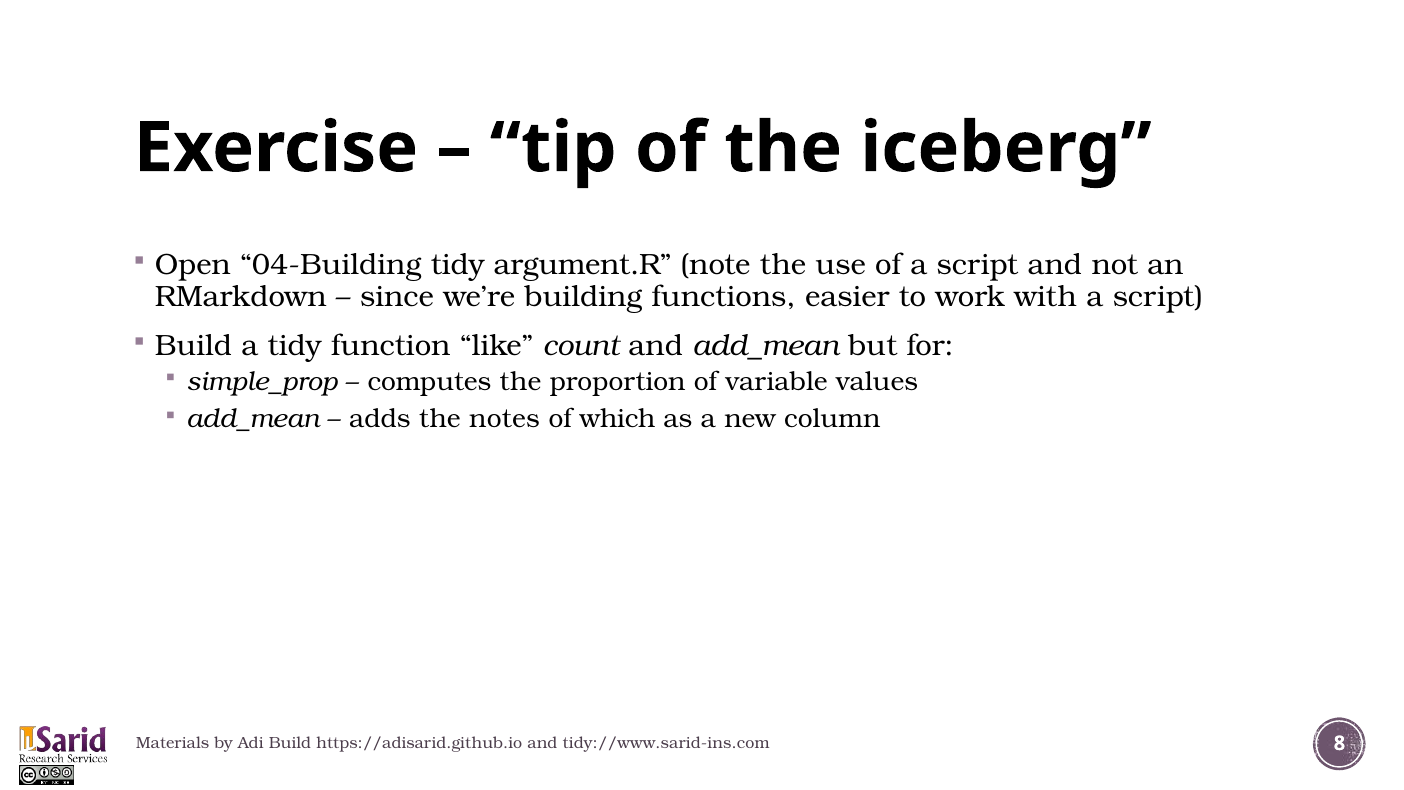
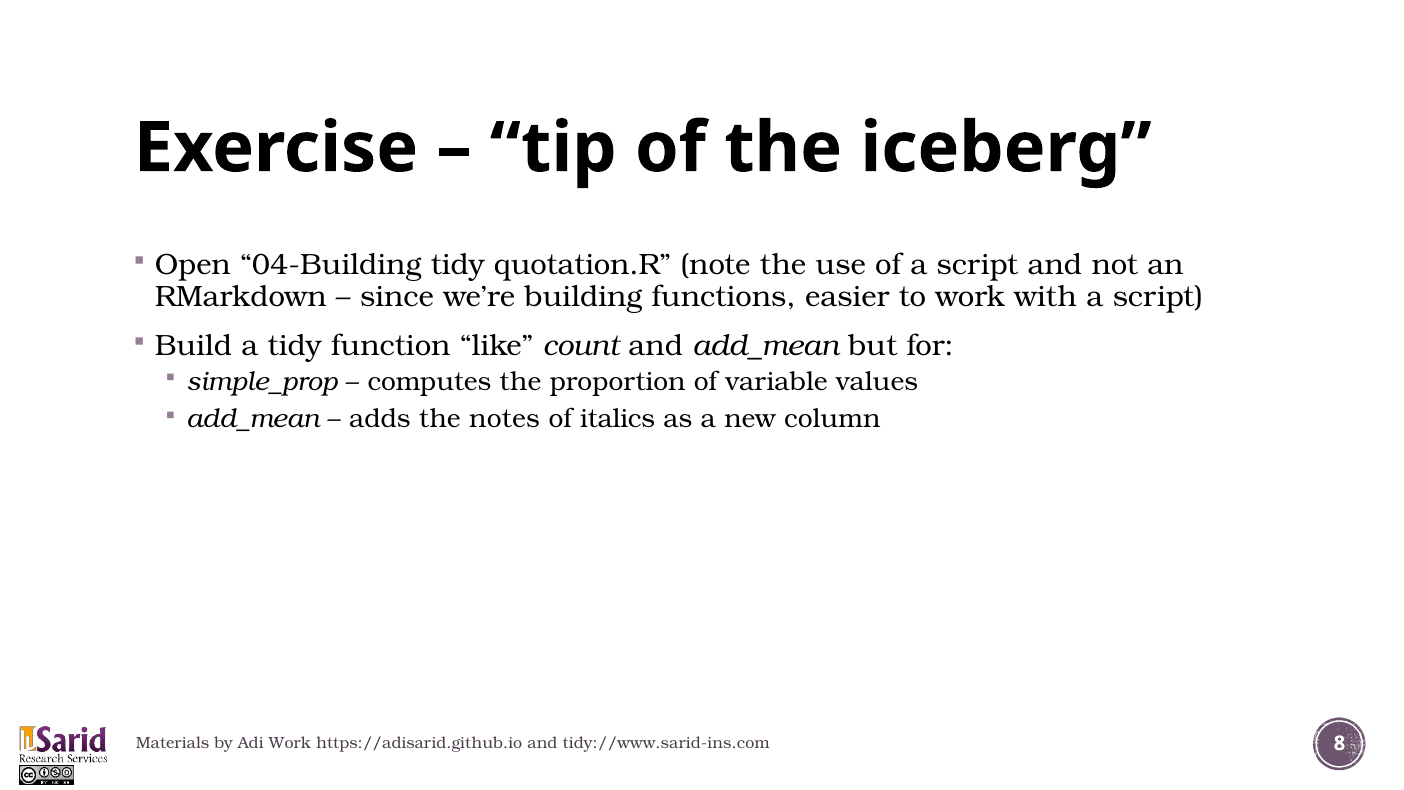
argument.R: argument.R -> quotation.R (583, 265)
which: which -> italics (618, 419)
Adi Build: Build -> Work (290, 743)
